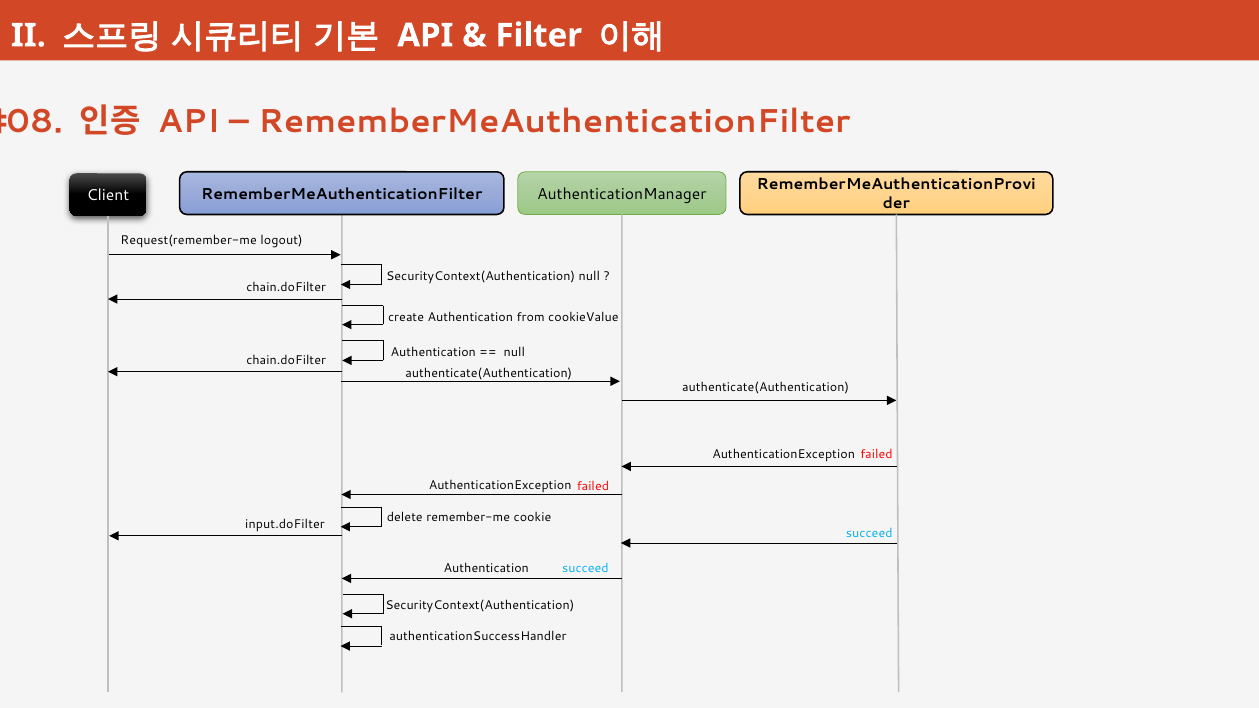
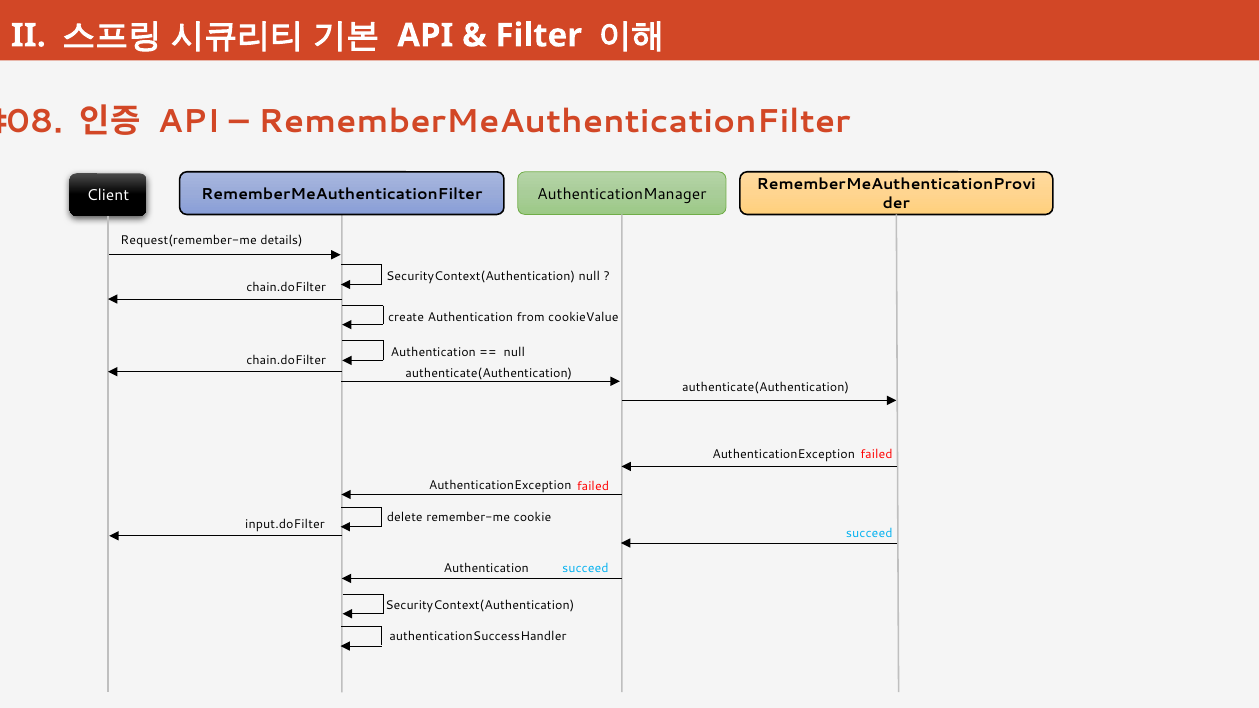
logout: logout -> details (282, 240)
